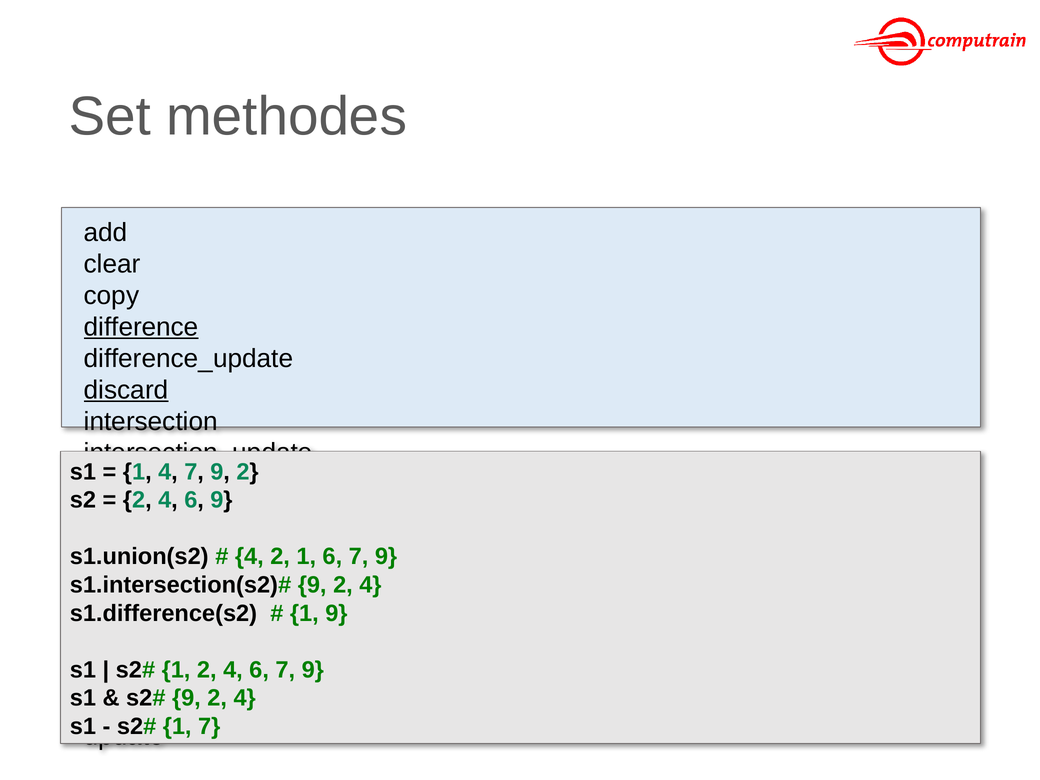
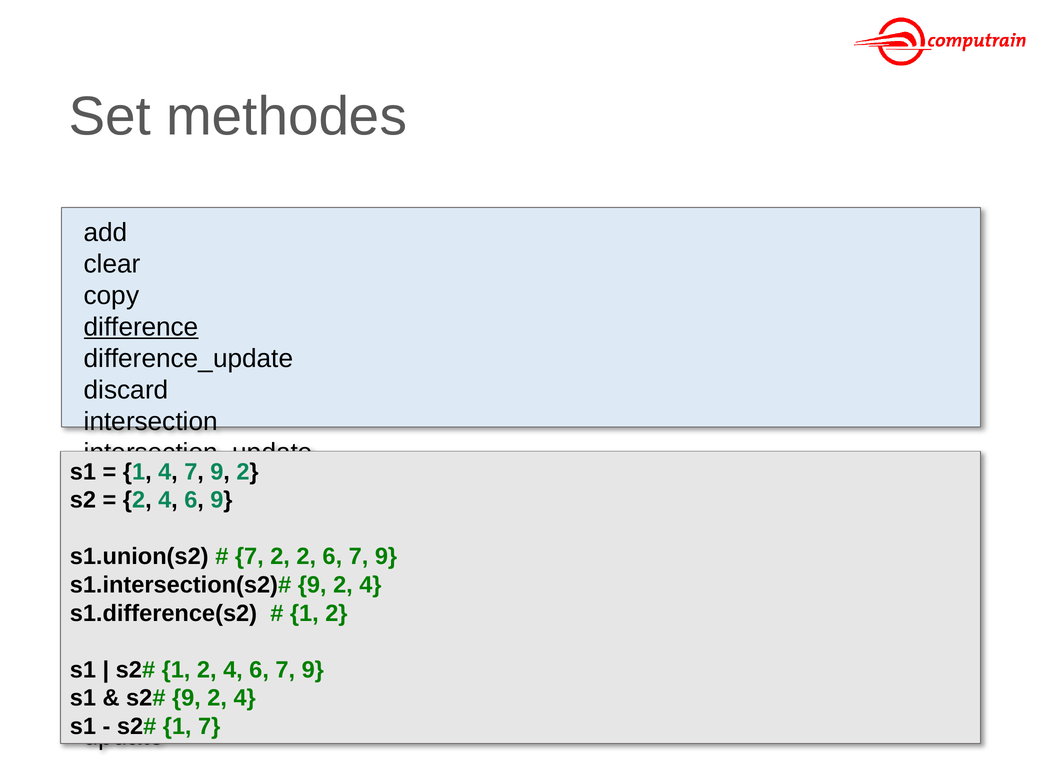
discard underline: present -> none (126, 390)
4: 4 -> 7 (249, 557)
2 1: 1 -> 2 (306, 557)
9: 9 -> 2 (336, 613)
